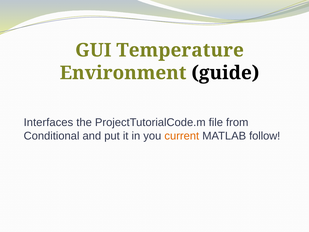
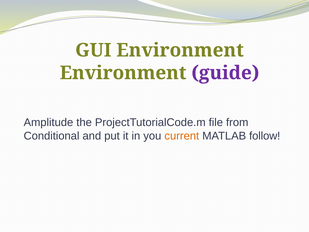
GUI Temperature: Temperature -> Environment (180, 50)
guide colour: black -> purple (225, 73)
Interfaces: Interfaces -> Amplitude (48, 122)
